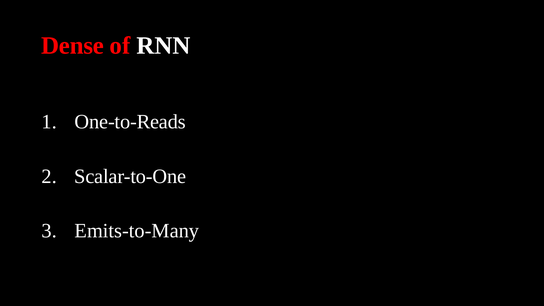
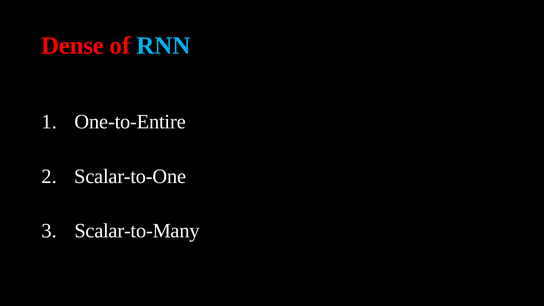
RNN colour: white -> light blue (164, 46)
One-to-Reads: One-to-Reads -> One-to-Entire (130, 122)
Emits-to-Many: Emits-to-Many -> Scalar-to-Many (137, 231)
